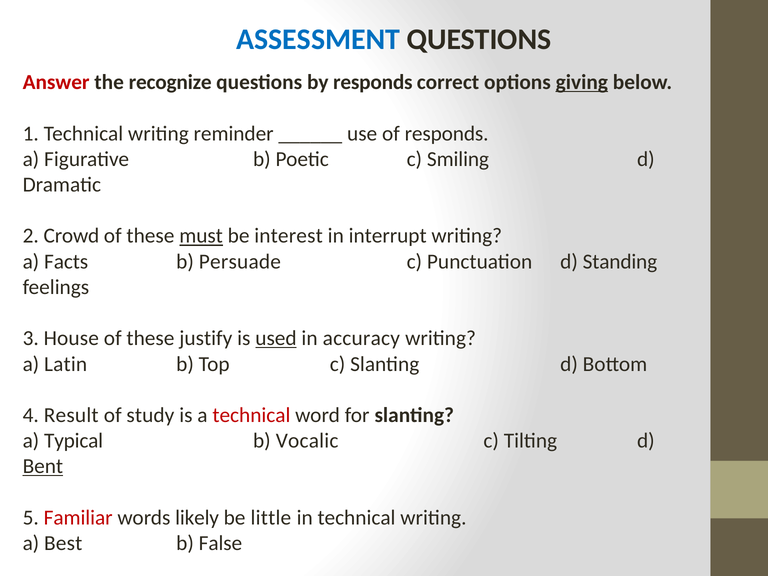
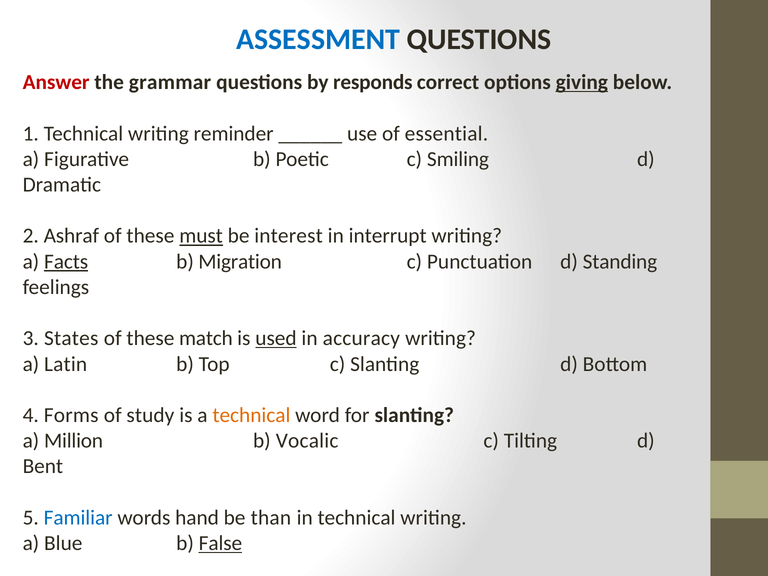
recognize: recognize -> grammar (170, 82)
of responds: responds -> essential (446, 133)
Crowd: Crowd -> Ashraf (71, 236)
Facts underline: none -> present (66, 262)
Persuade: Persuade -> Migration (240, 262)
House: House -> States (71, 338)
justify: justify -> match (206, 338)
Result: Result -> Forms (71, 415)
technical colour: red -> orange (251, 415)
Typical: Typical -> Million (74, 441)
Bent underline: present -> none (43, 466)
Familiar colour: red -> blue (78, 518)
likely: likely -> hand (197, 518)
little: little -> than (271, 518)
Best: Best -> Blue (63, 543)
False underline: none -> present (220, 543)
